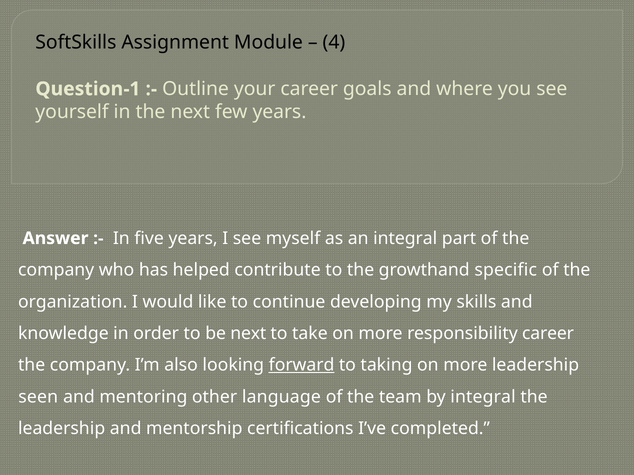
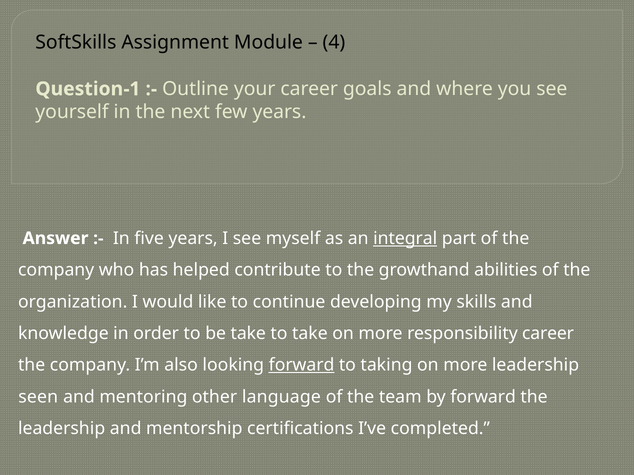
integral underline: none -> present (405, 239)
specific: specific -> abilities (506, 270)
be next: next -> take (248, 334)
by integral: integral -> forward (483, 397)
